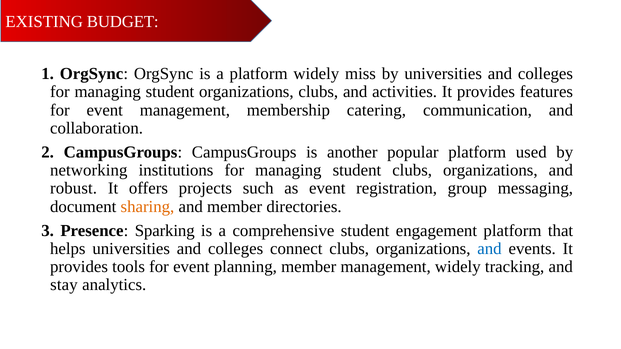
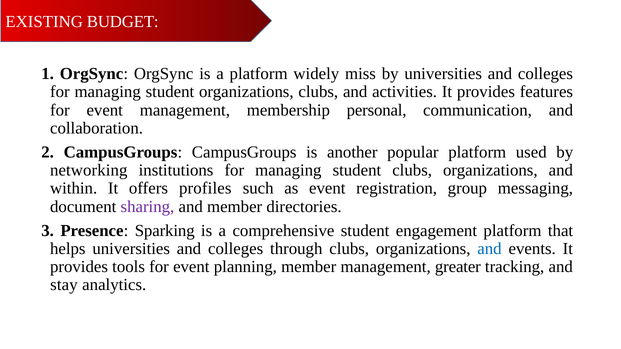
catering: catering -> personal (377, 110)
robust: robust -> within (74, 189)
projects: projects -> profiles (205, 189)
sharing colour: orange -> purple (147, 207)
connect: connect -> through (296, 249)
management widely: widely -> greater (458, 267)
